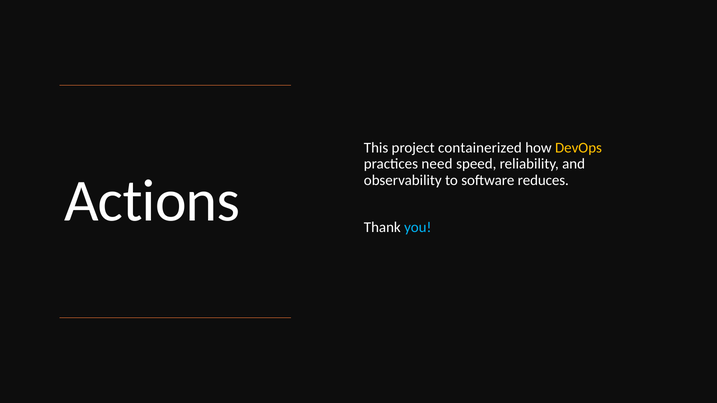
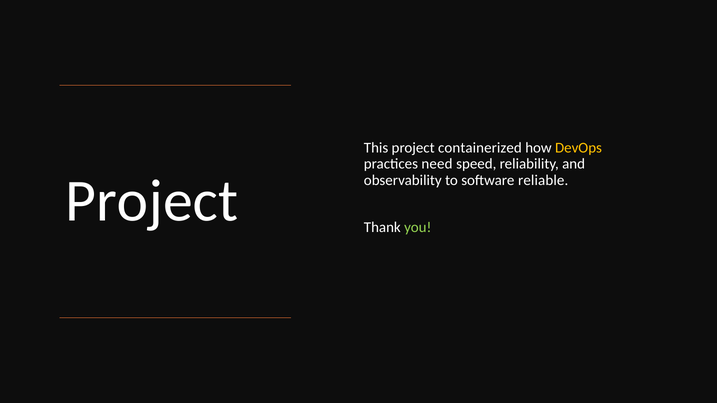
reduces: reduces -> reliable (543, 180)
Actions: Actions -> Project (152, 201)
you colour: light blue -> light green (418, 227)
